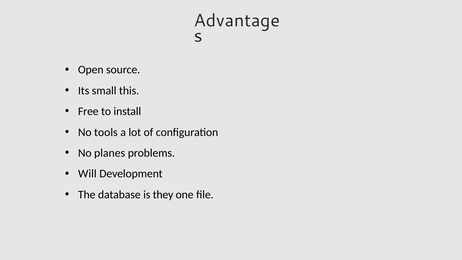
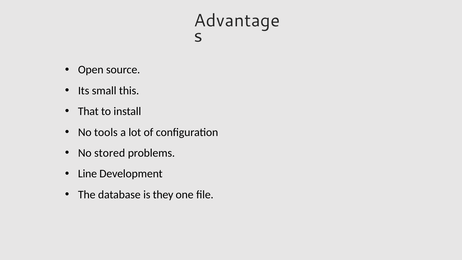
Free: Free -> That (88, 111)
planes: planes -> stored (110, 153)
Will: Will -> Line (87, 174)
